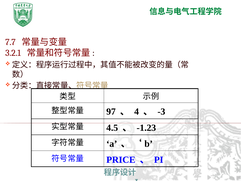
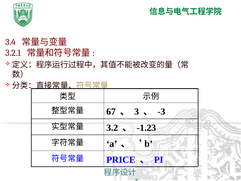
7.7: 7.7 -> 3.4 (10, 42)
97: 97 -> 67 (111, 112)
4: 4 -> 3 (137, 112)
4.5: 4.5 -> 3.2 (112, 128)
